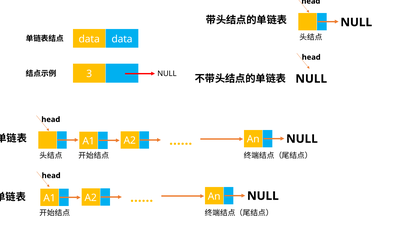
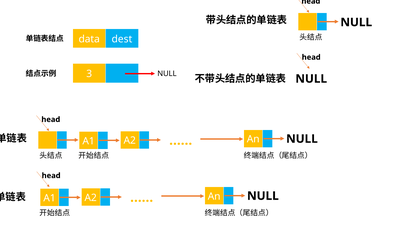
data data: data -> dest (122, 39)
